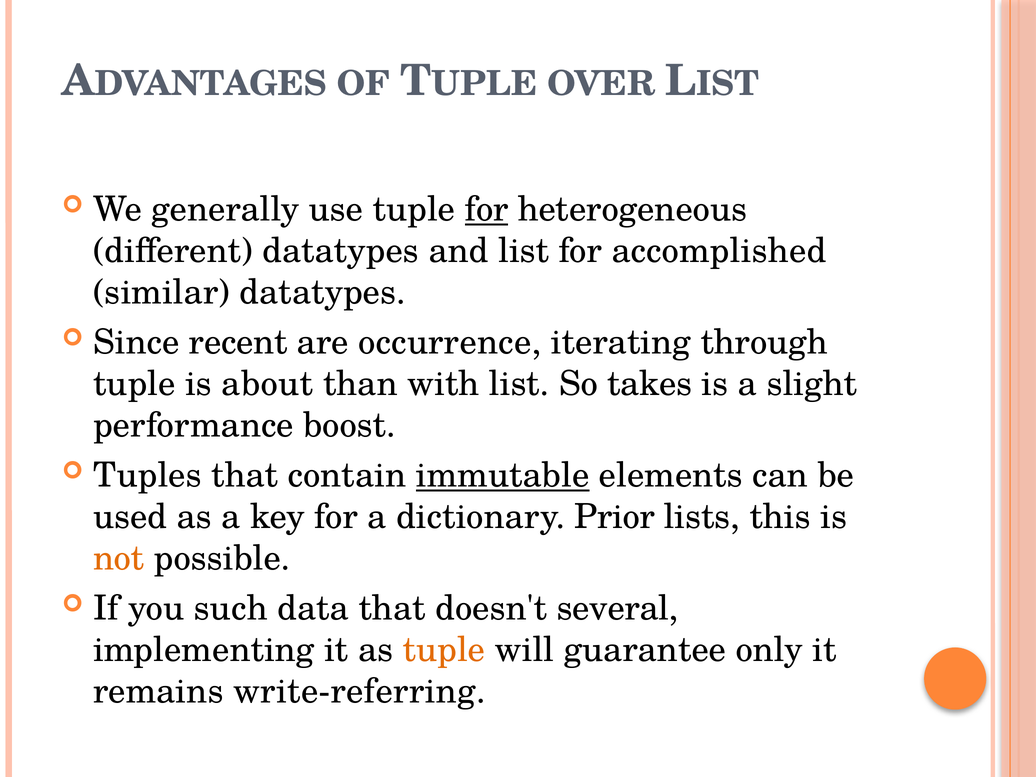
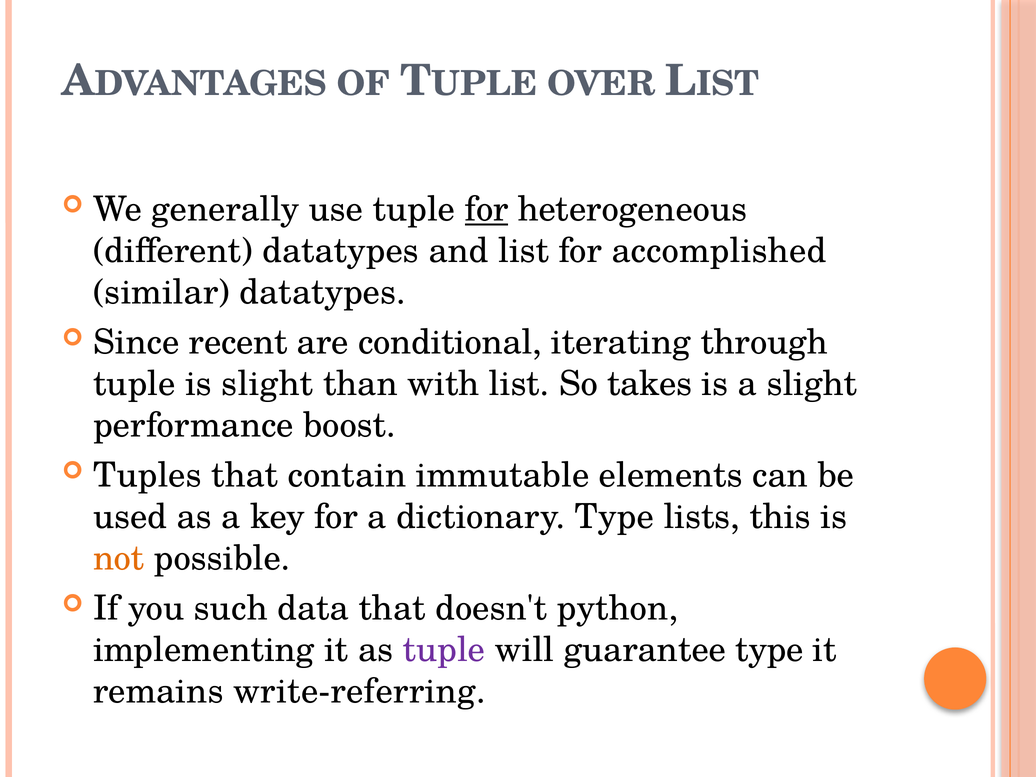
occurrence: occurrence -> conditional (450, 343)
is about: about -> slight (267, 384)
immutable underline: present -> none (503, 475)
dictionary Prior: Prior -> Type (614, 517)
several: several -> python (617, 608)
tuple colour: orange -> purple (444, 650)
guarantee only: only -> type (769, 650)
